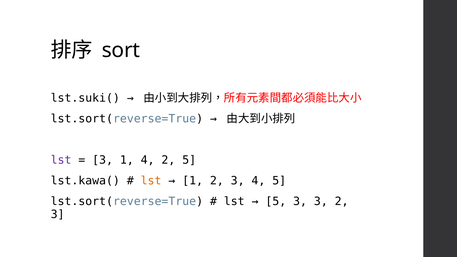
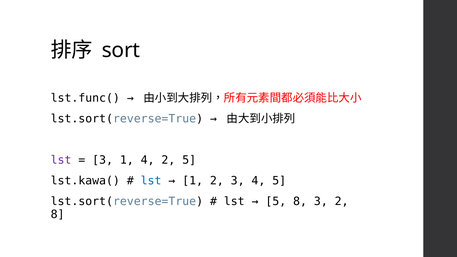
lst.suki(: lst.suki( -> lst.func( (85, 98)
lst colour: orange -> blue (151, 181)
5 3: 3 -> 8 (300, 201)
3: 3 -> 8 (58, 214)
